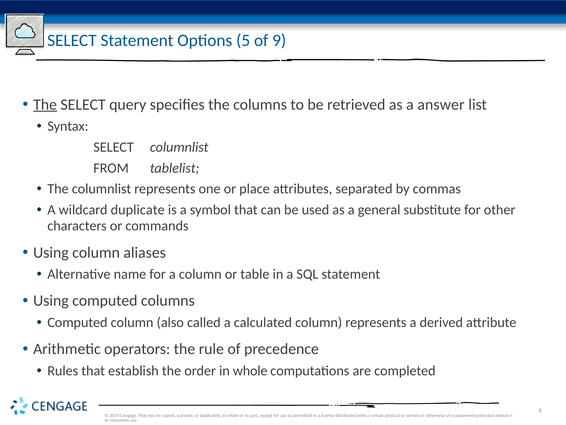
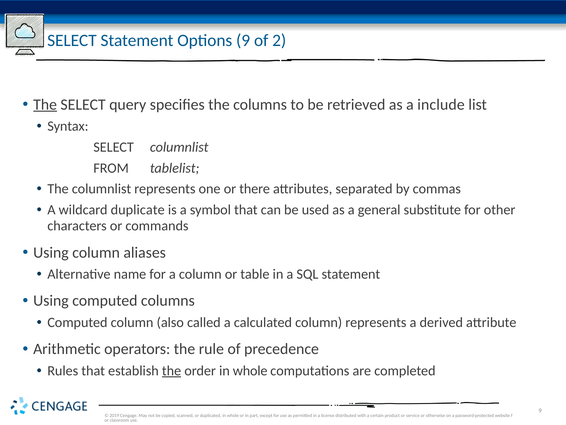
Options 5: 5 -> 9 (243, 40)
of 9: 9 -> 2 (279, 40)
answer: answer -> include (441, 104)
place: place -> there (255, 189)
the underline: none -> present (172, 370)
